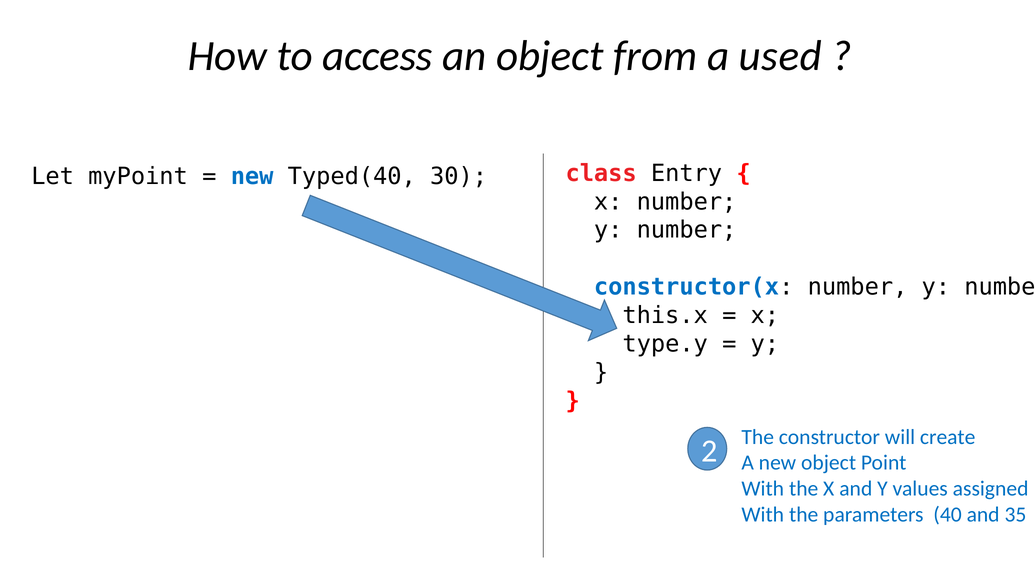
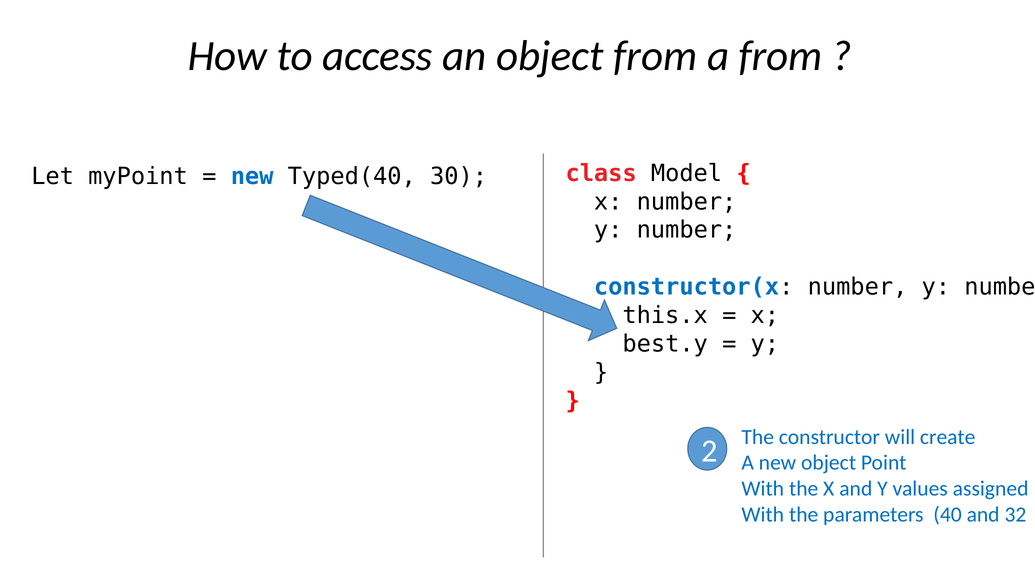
a used: used -> from (781, 56)
Entry: Entry -> Model (687, 173)
type.y: type.y -> best.y (665, 344)
35: 35 -> 32 (1015, 515)
